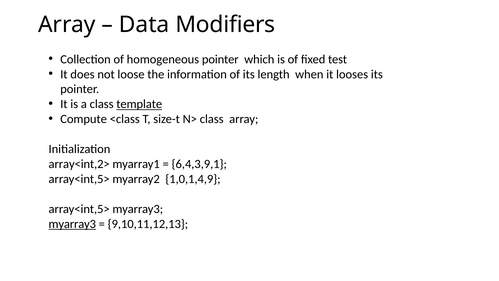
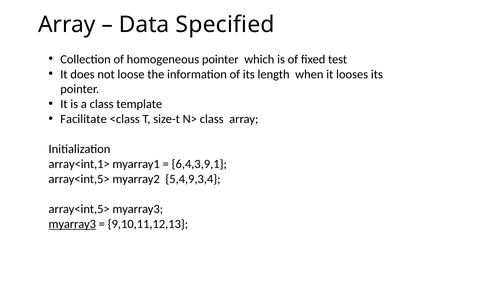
Modifiers: Modifiers -> Specified (225, 25)
template underline: present -> none (139, 104)
Compute: Compute -> Facilitate (84, 119)
array<int,2>: array<int,2> -> array<int,1> (79, 164)
1,0,1,4,9: 1,0,1,4,9 -> 5,4,9,3,4 (193, 179)
